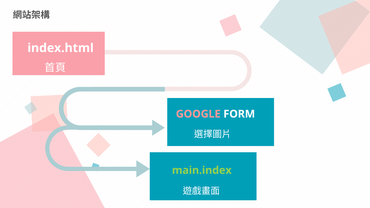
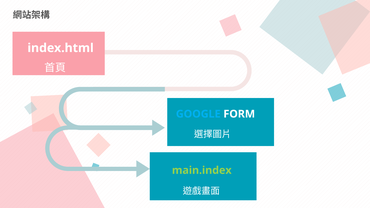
GOOGLE colour: pink -> light blue (198, 114)
